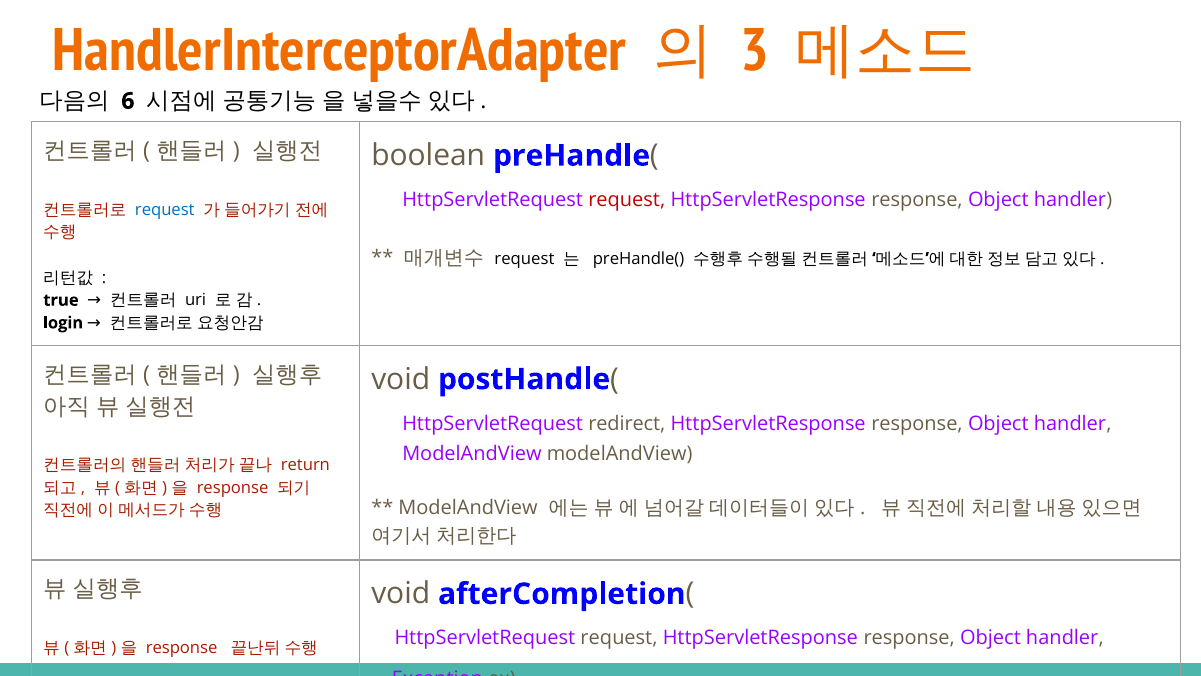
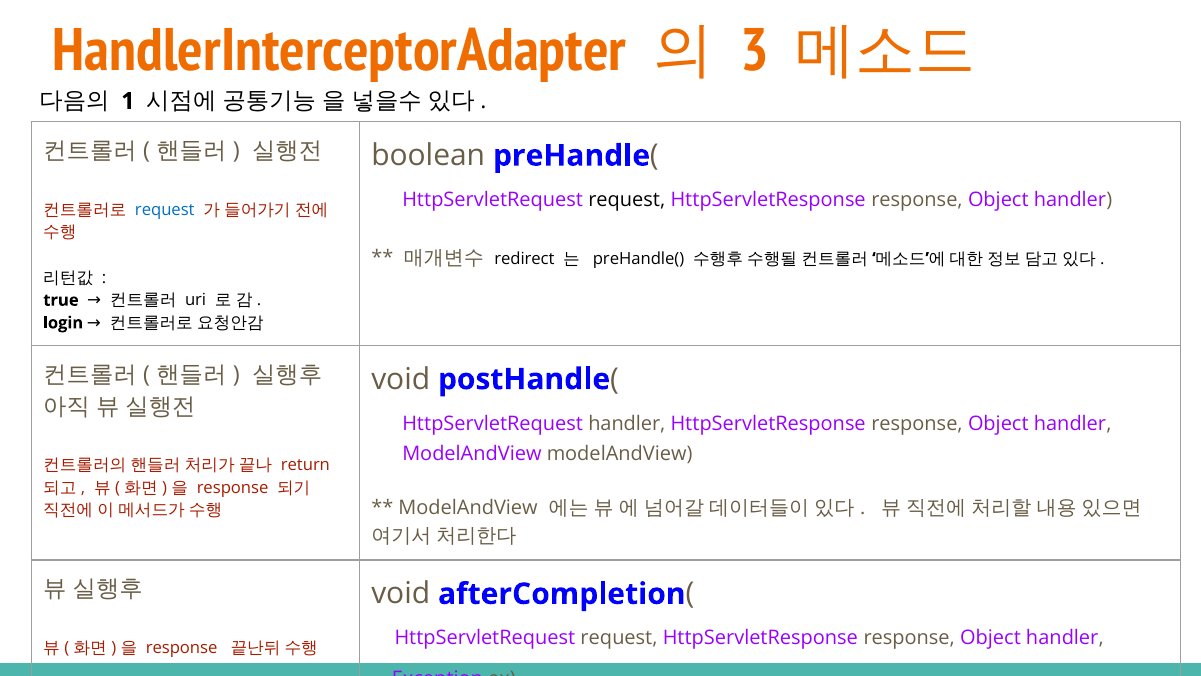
6: 6 -> 1 (128, 101)
request colour: red -> black (627, 200)
request: request -> redirect (525, 258)
HttpServletRequest redirect: redirect -> handler (627, 423)
